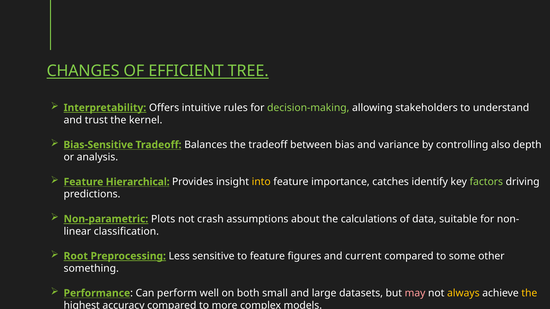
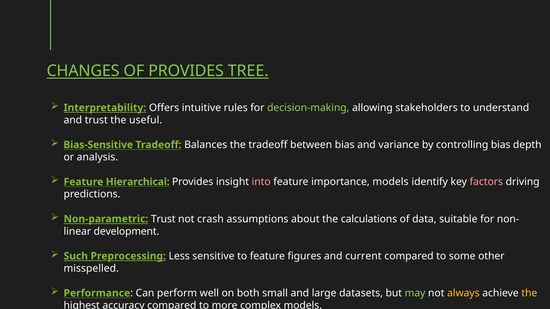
OF EFFICIENT: EFFICIENT -> PROVIDES (186, 71)
kernel: kernel -> useful (146, 120)
controlling also: also -> bias (501, 145)
into colour: yellow -> pink (261, 182)
importance catches: catches -> models (391, 182)
factors colour: light green -> pink (486, 182)
Non-parametric Plots: Plots -> Trust (163, 219)
classification: classification -> development (126, 232)
Root: Root -> Such (76, 256)
something: something -> misspelled (91, 269)
may colour: pink -> light green (415, 293)
